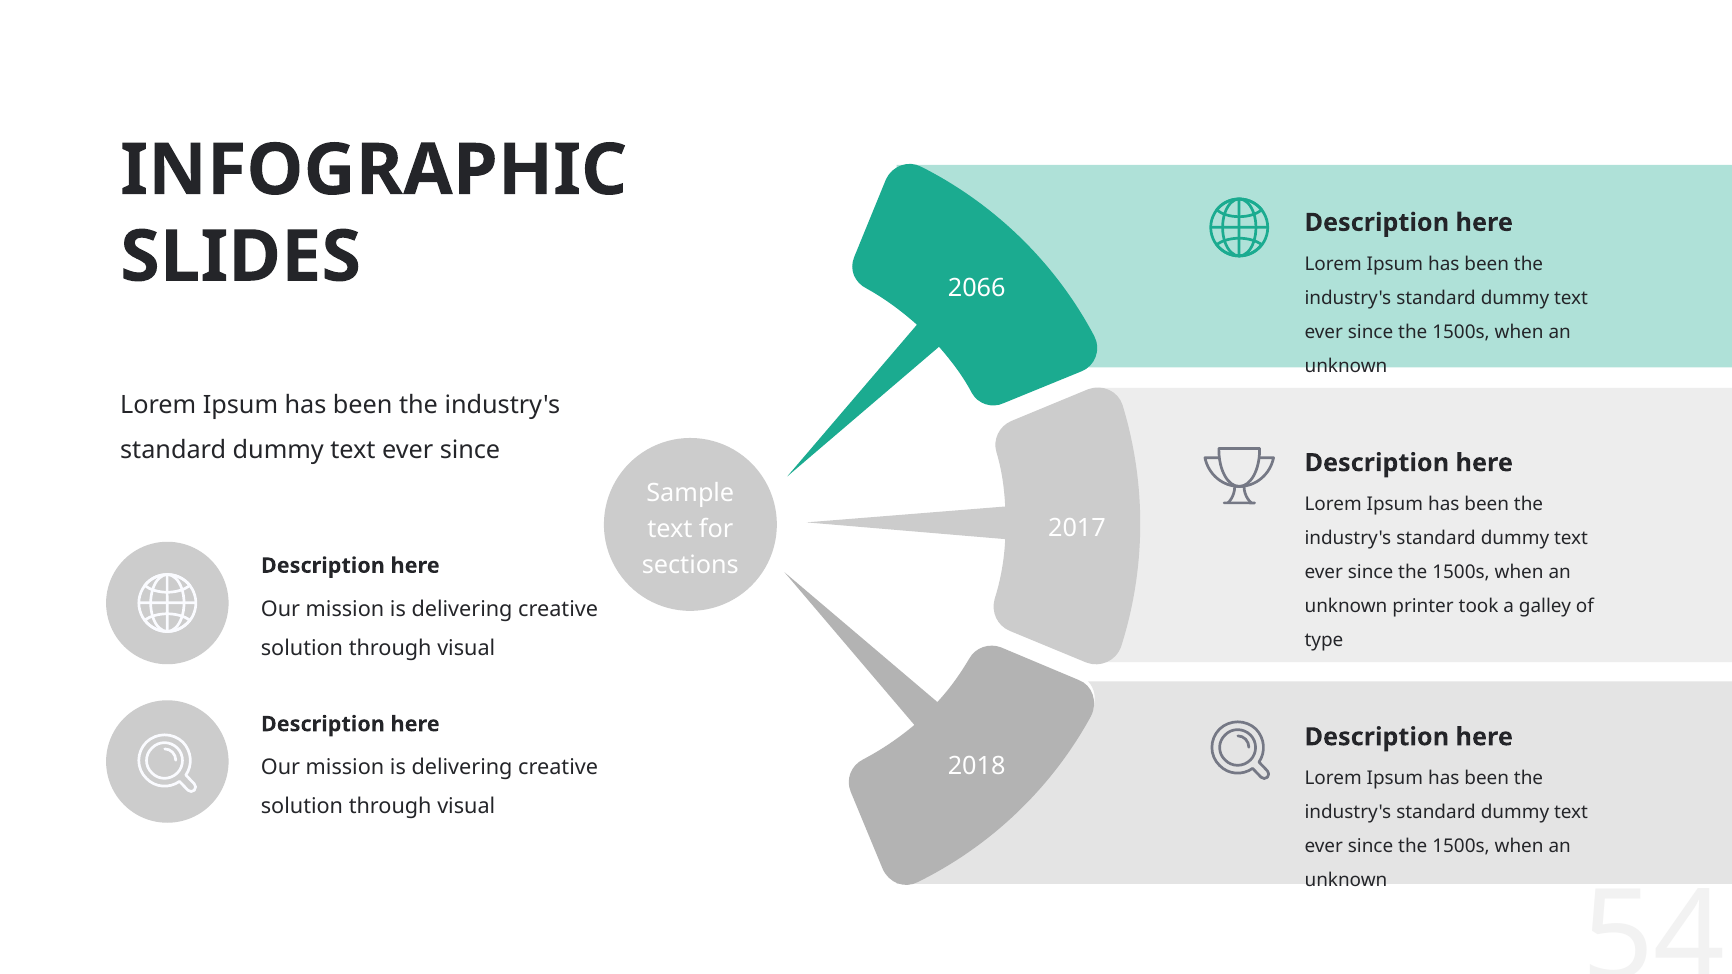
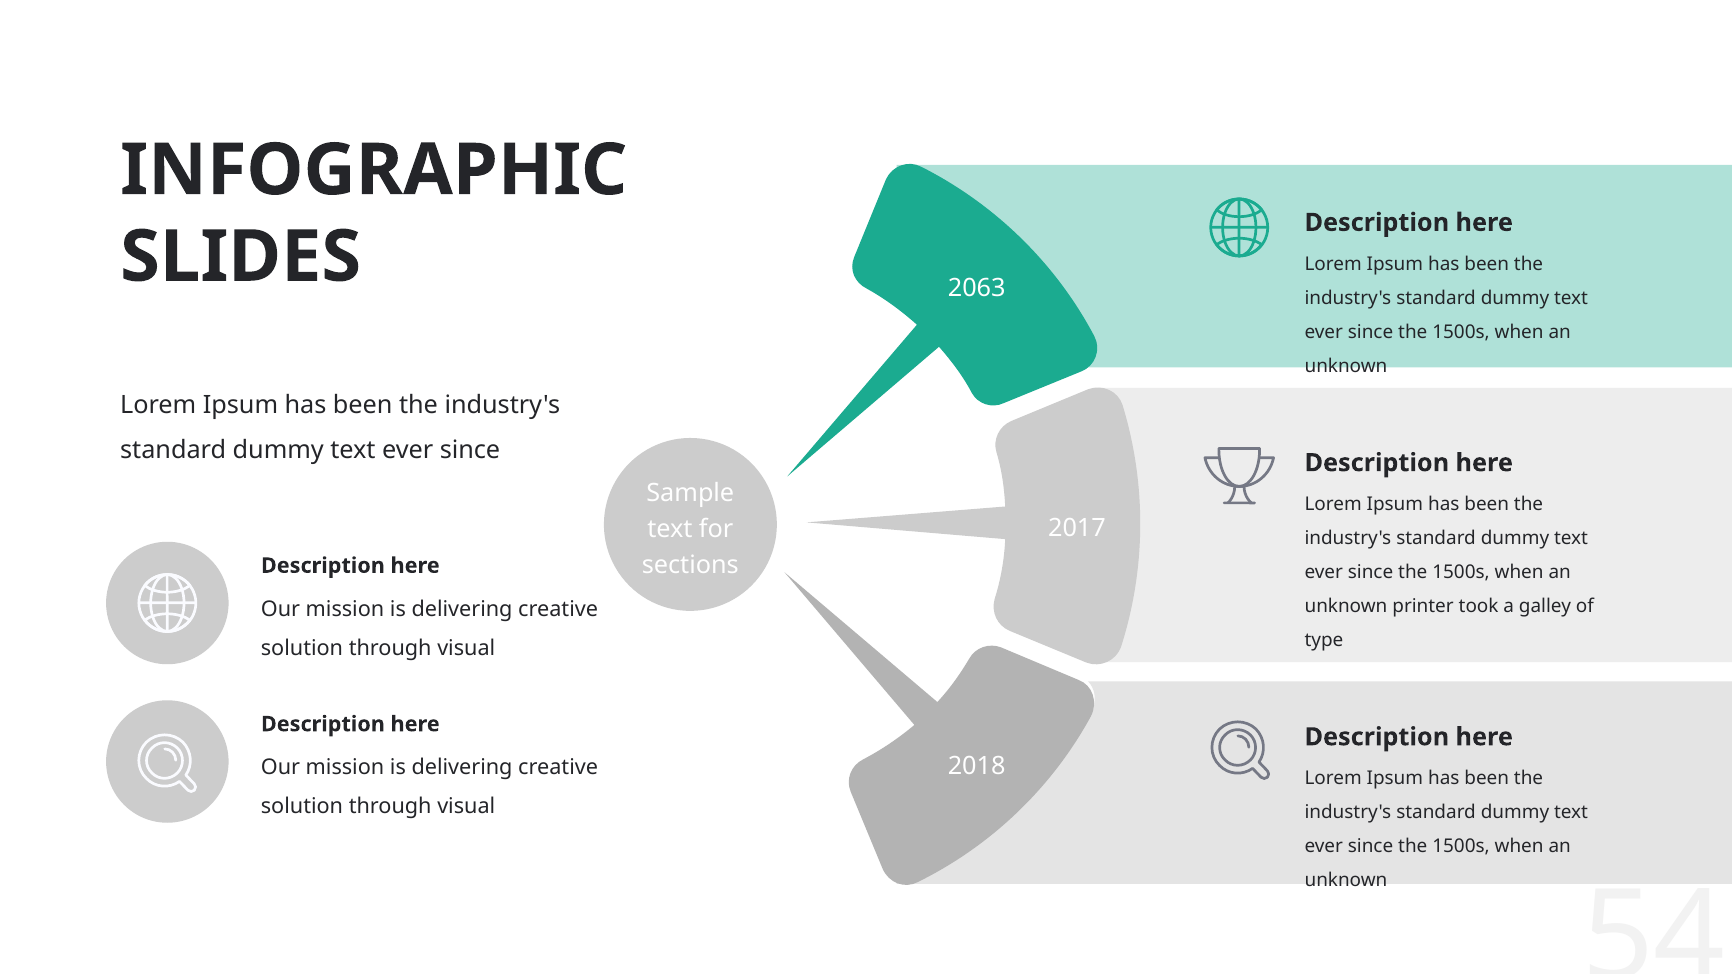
2066: 2066 -> 2063 (977, 288)
